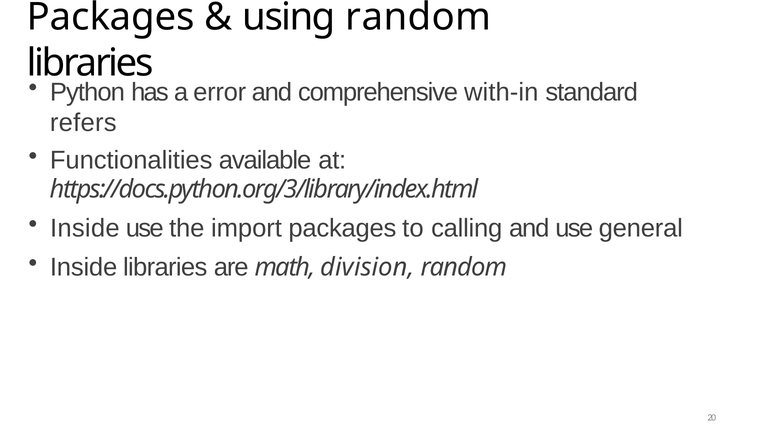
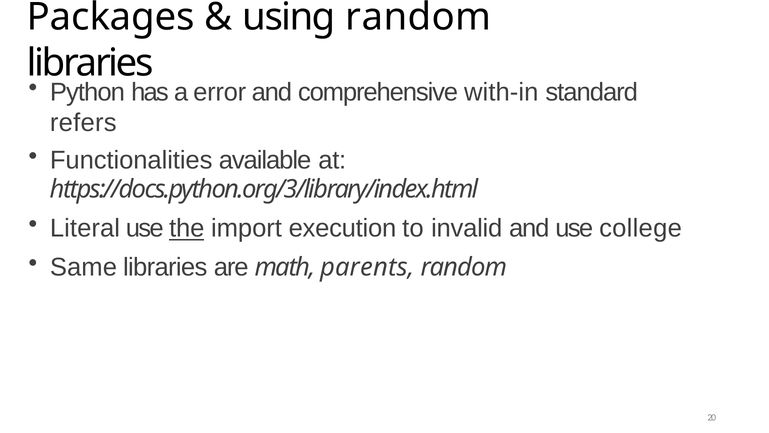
Inside: Inside -> Literal (85, 228)
the underline: none -> present (187, 228)
import packages: packages -> execution (342, 228)
calling: calling -> invalid (467, 228)
general: general -> college (641, 228)
Inside: Inside -> Same (83, 267)
division: division -> parents (367, 267)
